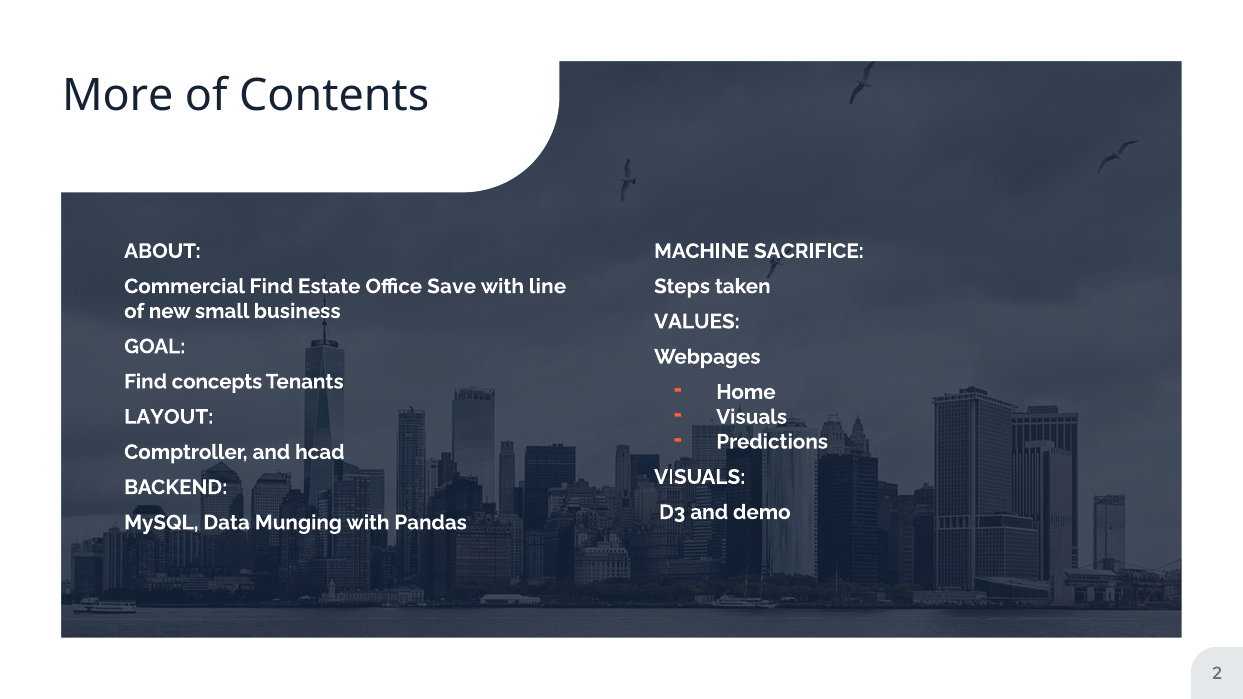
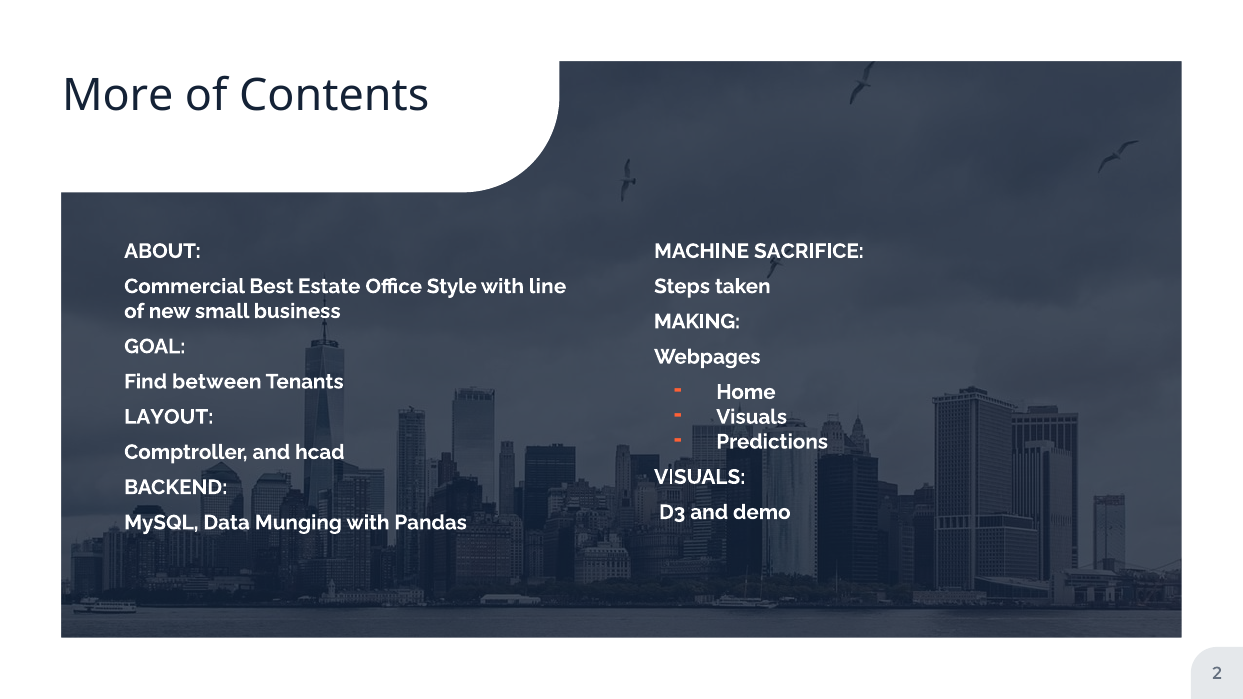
Commercial Find: Find -> Best (272, 286)
Save: Save -> Style (452, 286)
VALUES: VALUES -> MAKING (697, 322)
concepts: concepts -> between (217, 382)
